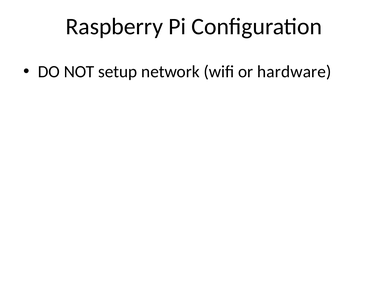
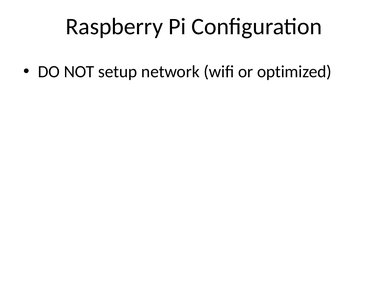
hardware: hardware -> optimized (294, 72)
